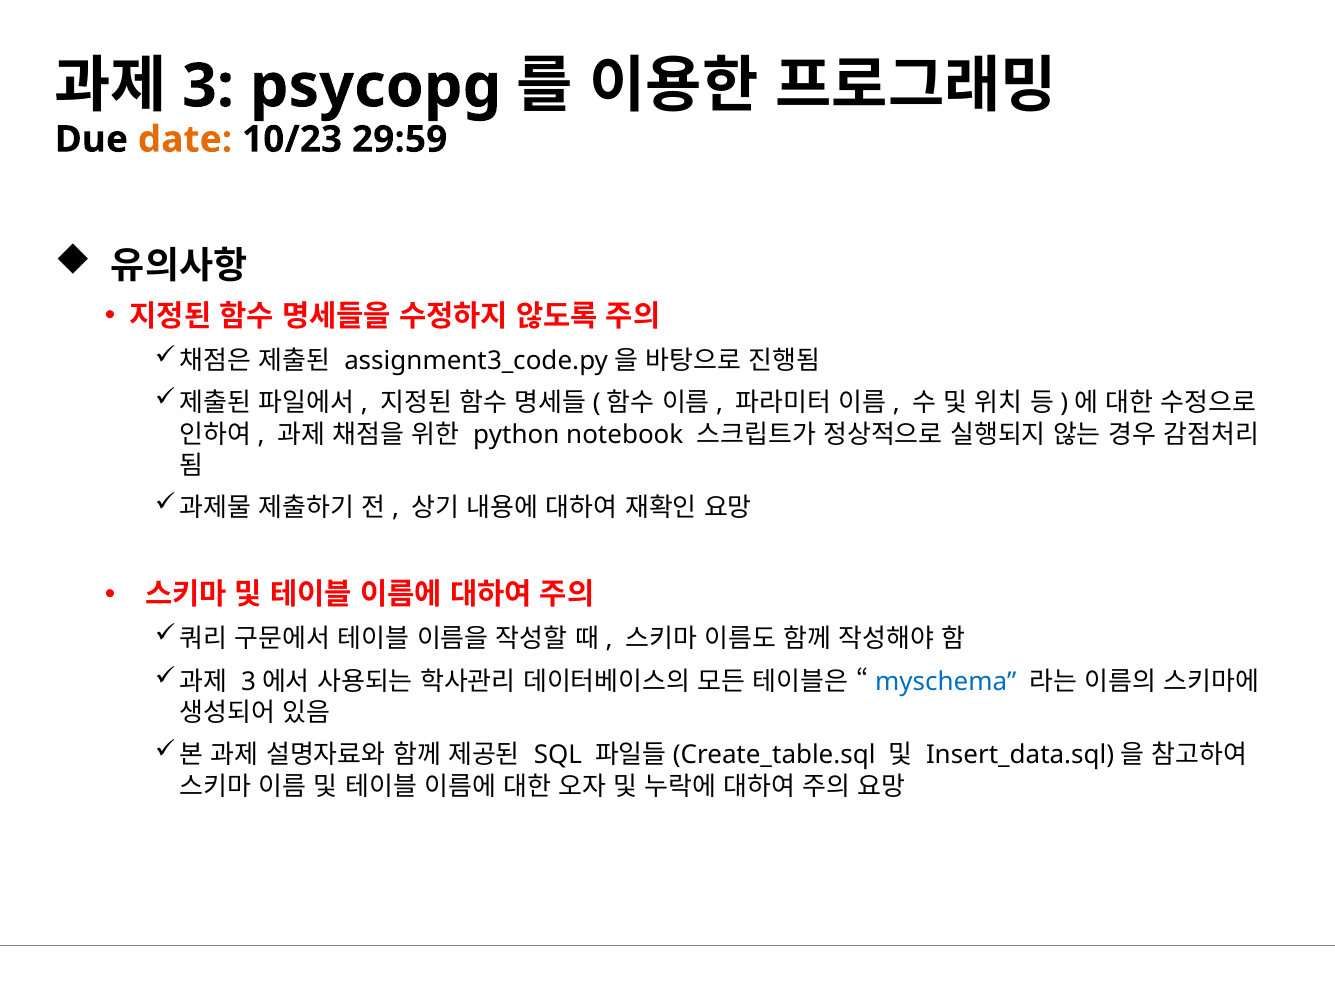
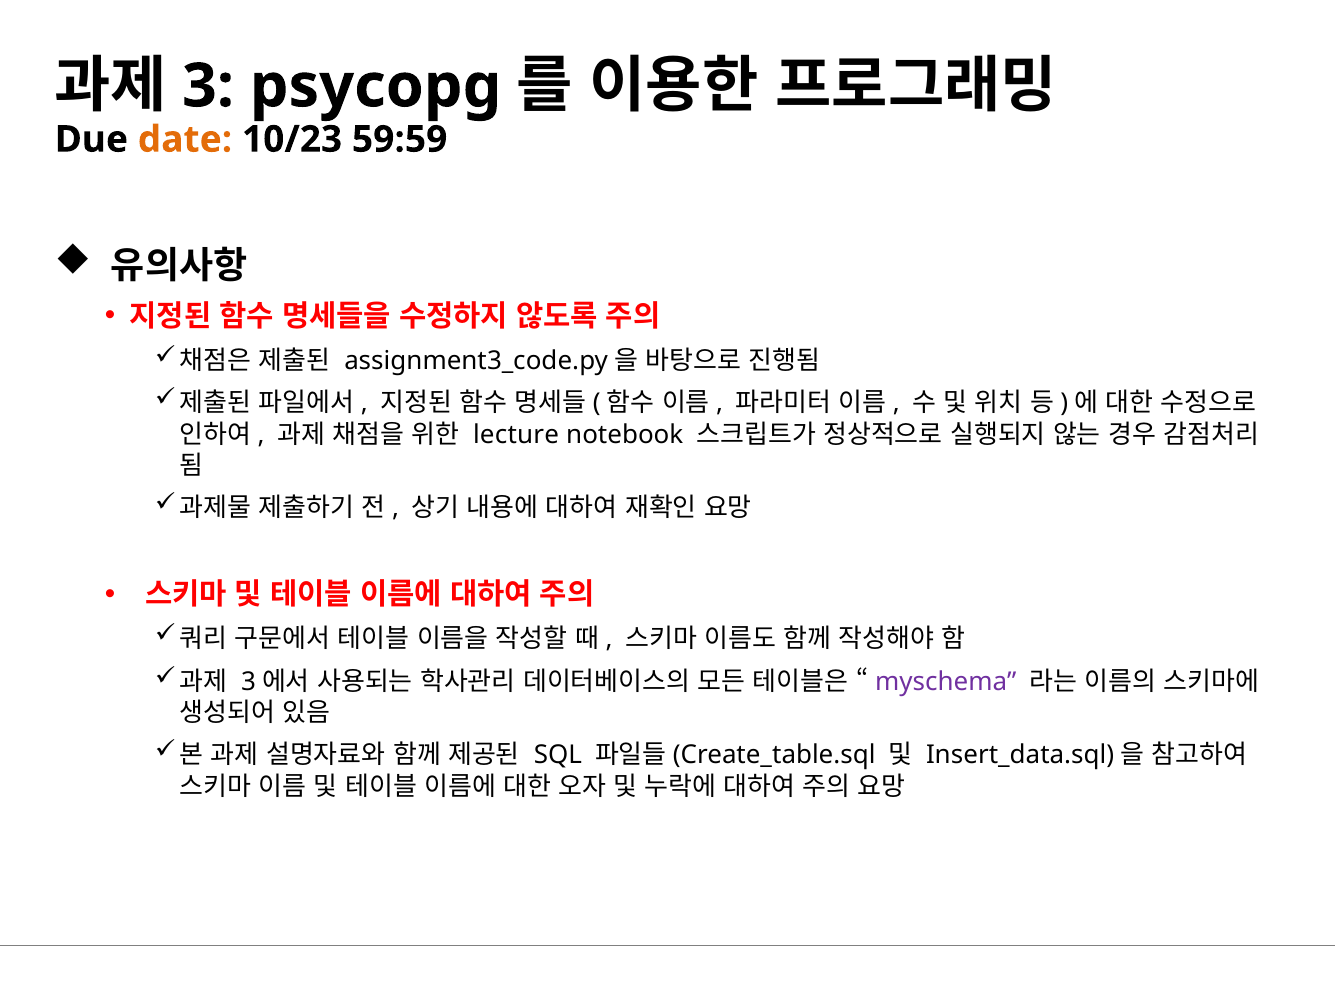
29:59: 29:59 -> 59:59 (400, 139)
python: python -> lecture (516, 435)
myschema colour: blue -> purple (946, 682)
